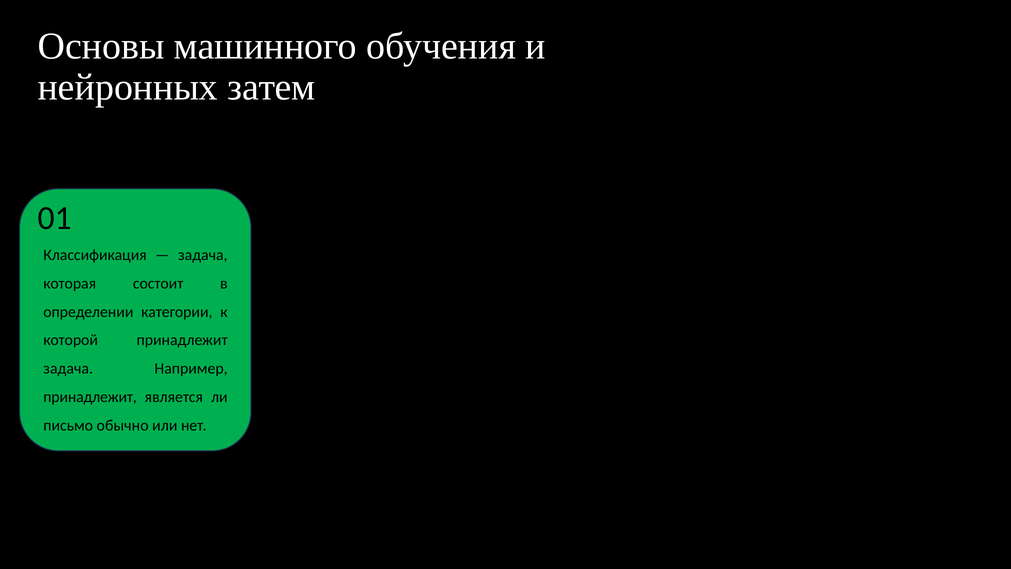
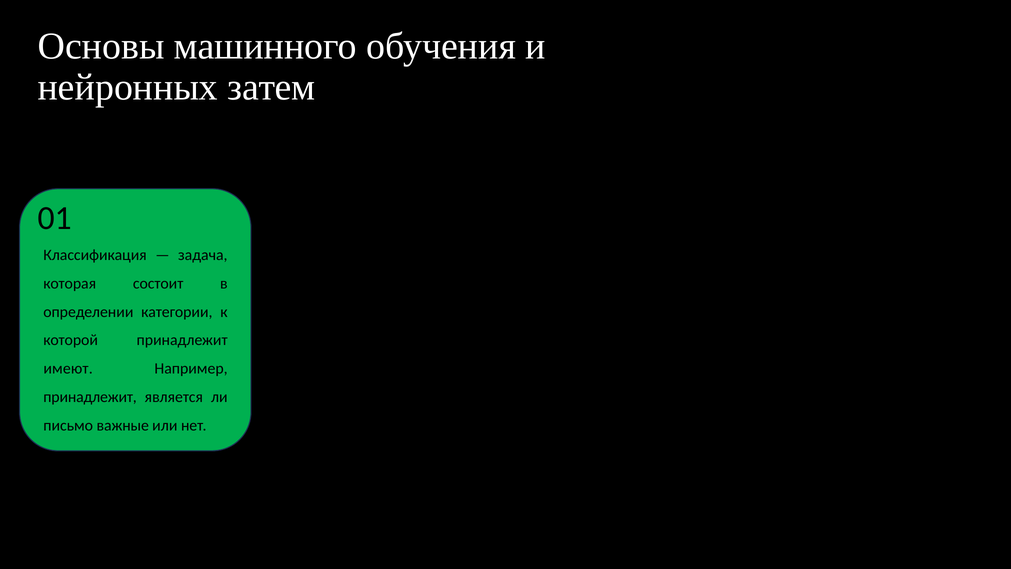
задача: задача -> имеют (68, 369)
обычно: обычно -> важные (123, 425)
